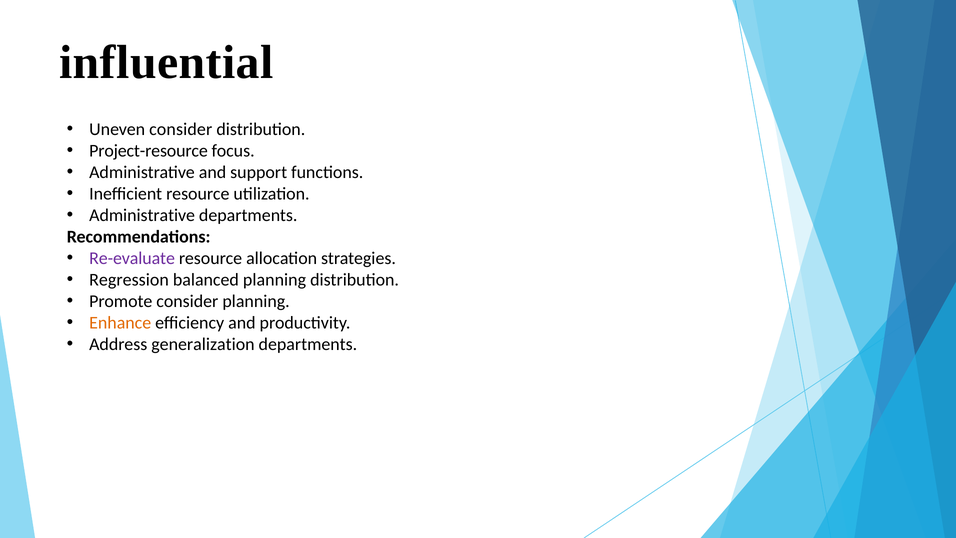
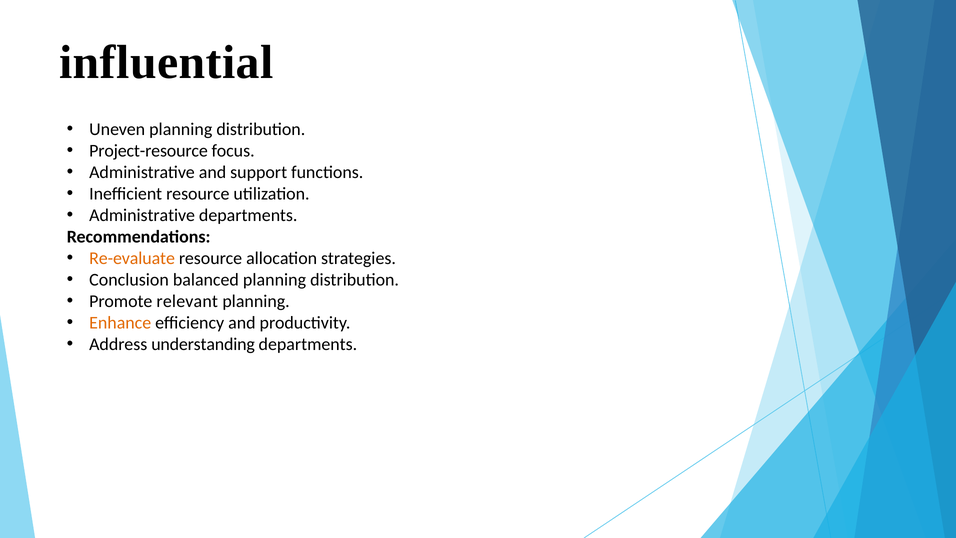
Uneven consider: consider -> planning (181, 129)
Re-evaluate colour: purple -> orange (132, 258)
Regression: Regression -> Conclusion (129, 280)
Promote consider: consider -> relevant (187, 301)
generalization: generalization -> understanding (203, 344)
